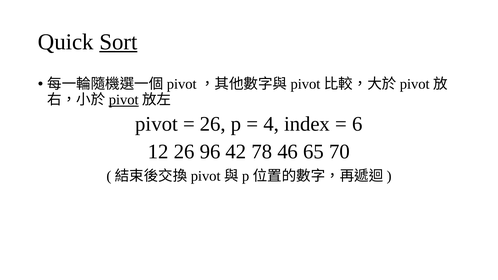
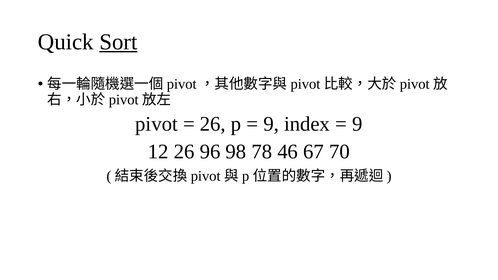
pivot underline: present -> none (124, 100)
4: 4 -> 9 (271, 124)
6: 6 -> 9 (357, 124)
42: 42 -> 98 (236, 152)
65: 65 -> 67 (314, 152)
